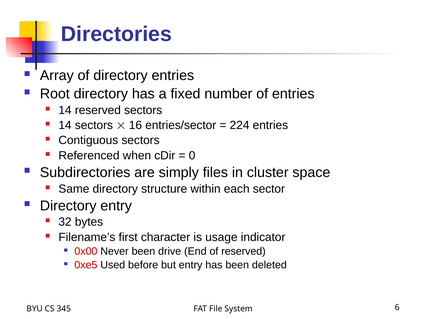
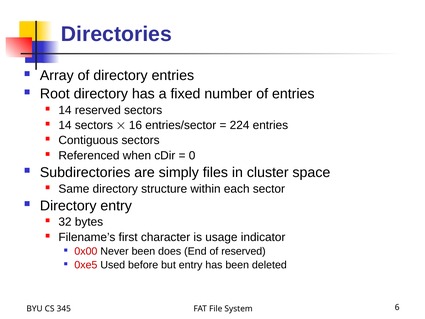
drive: drive -> does (170, 251)
